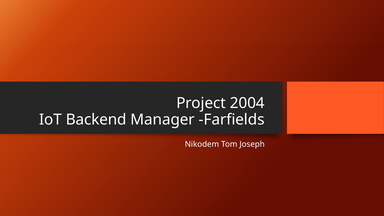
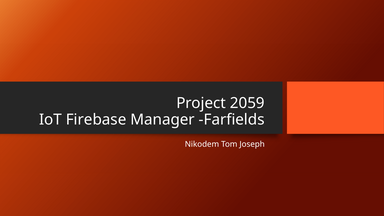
2004: 2004 -> 2059 (247, 103)
Backend: Backend -> Firebase (96, 120)
